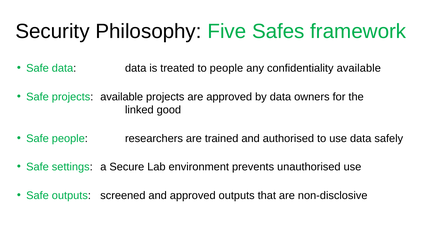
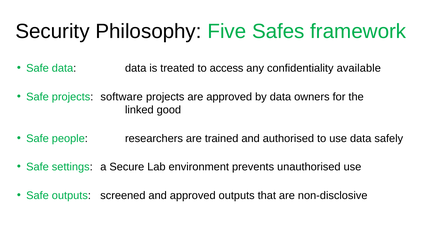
to people: people -> access (227, 68)
projects available: available -> software (122, 97)
